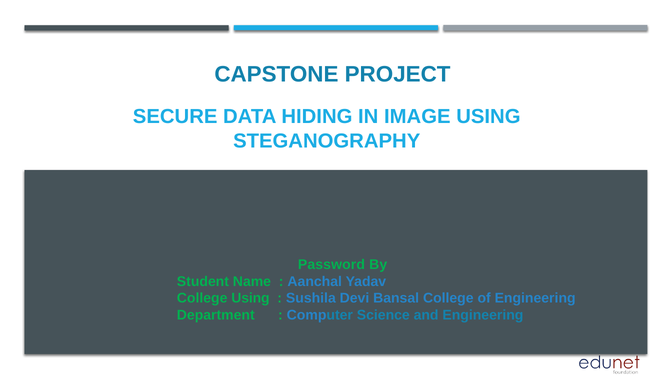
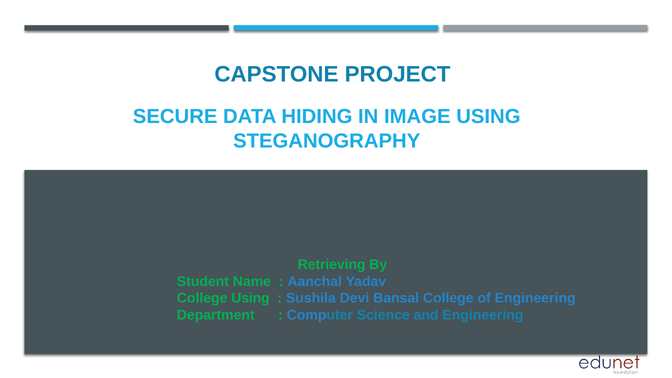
Password: Password -> Retrieving (332, 265)
